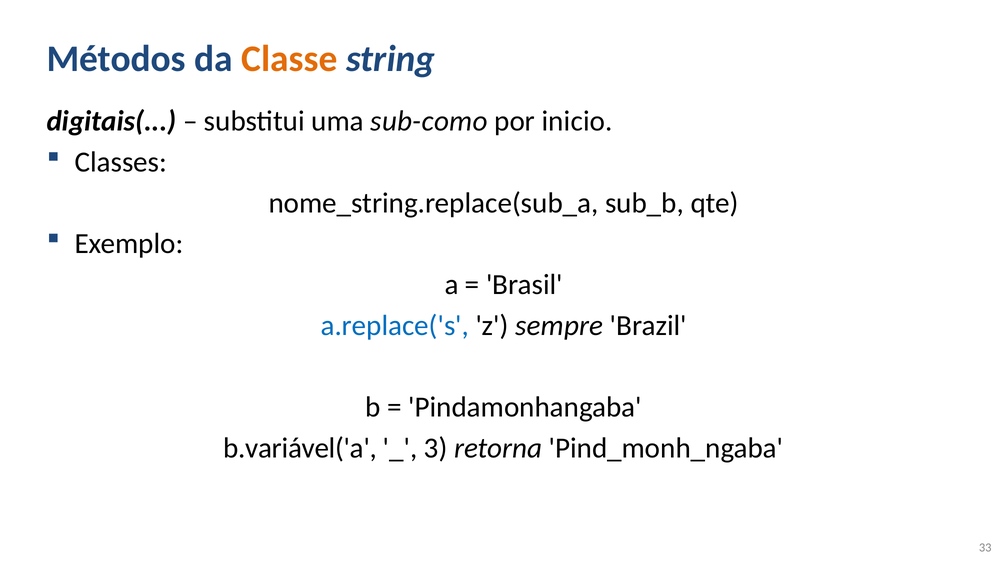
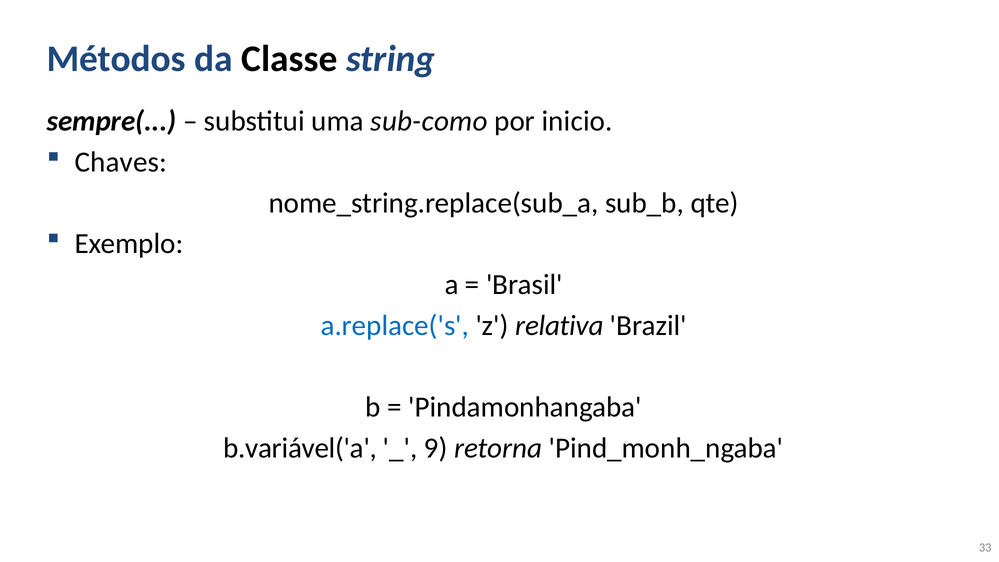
Classe colour: orange -> black (289, 59)
digitais(: digitais( -> sempre( (112, 121)
Classes: Classes -> Chaves (121, 162)
sempre: sempre -> relativa (559, 325)
3: 3 -> 9 (436, 448)
